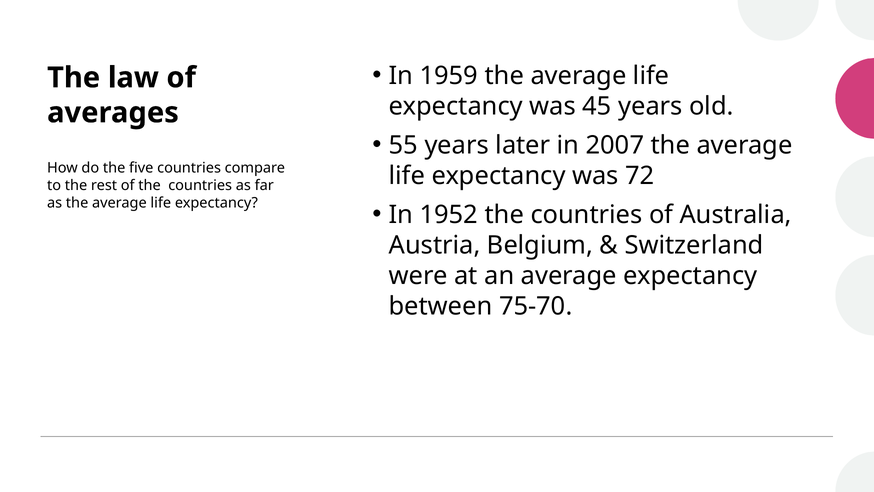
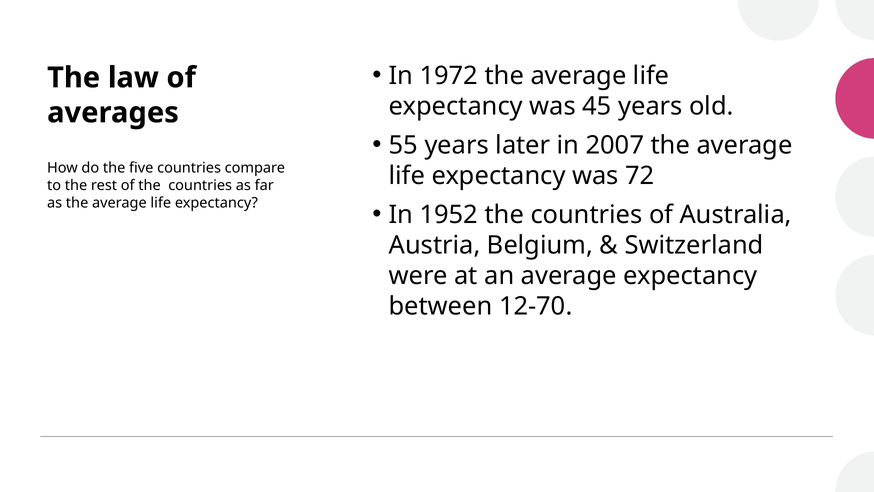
1959: 1959 -> 1972 (449, 76)
75-70: 75-70 -> 12-70 (536, 306)
